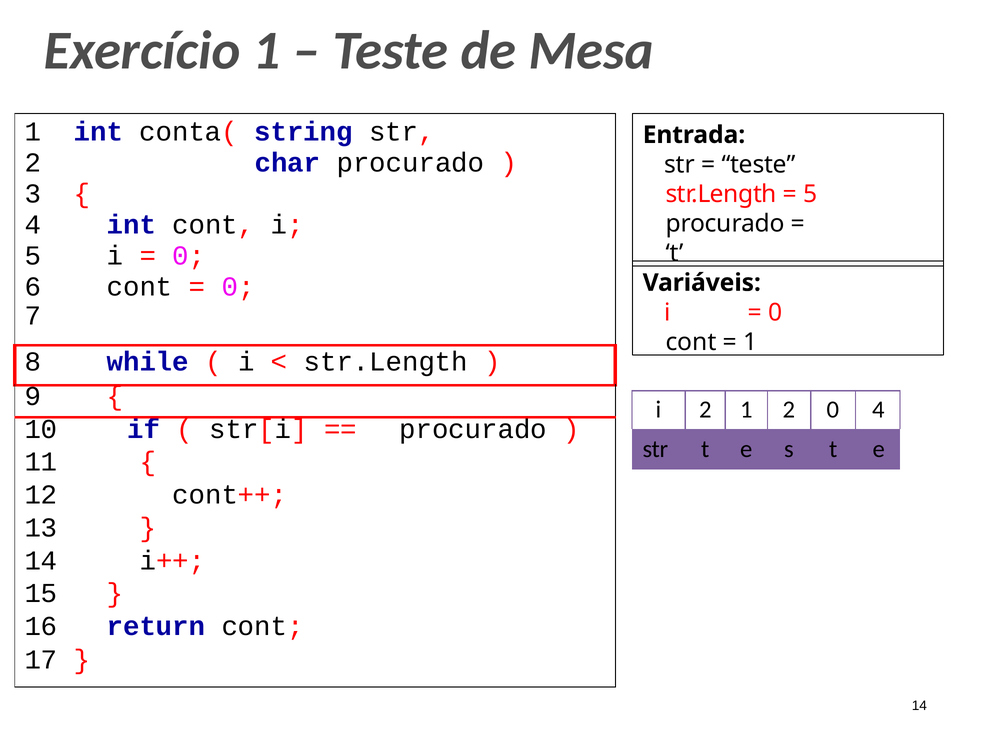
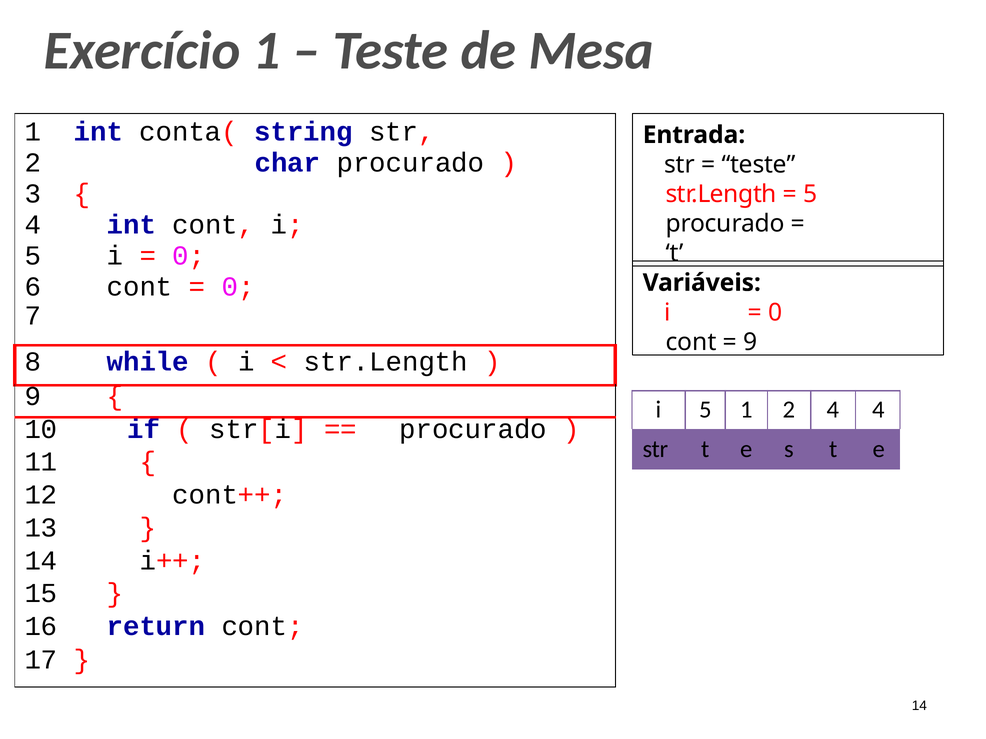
1: 1 -> 9 (750, 342)
i 2: 2 -> 5 (705, 410)
2 0: 0 -> 4 (833, 410)
